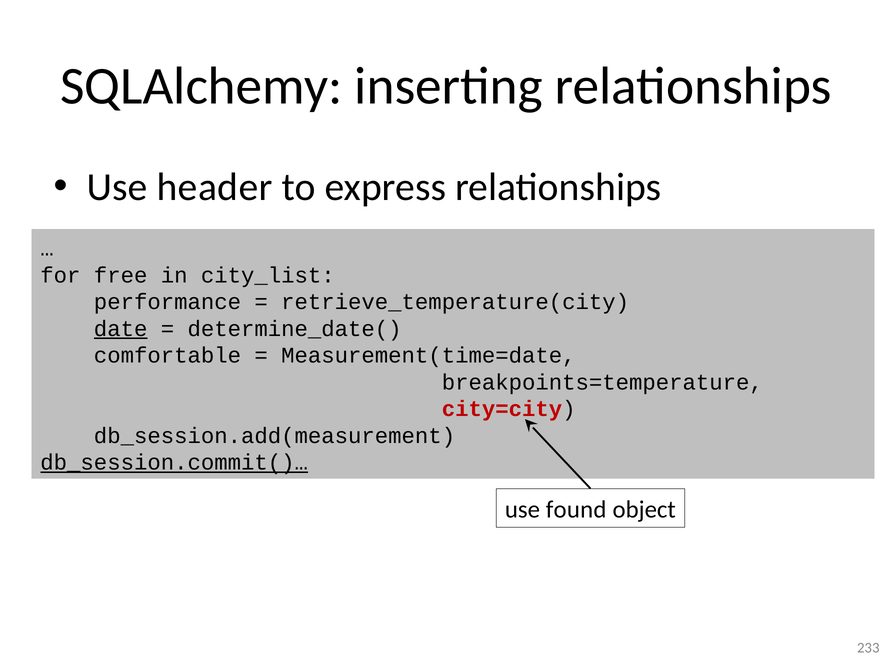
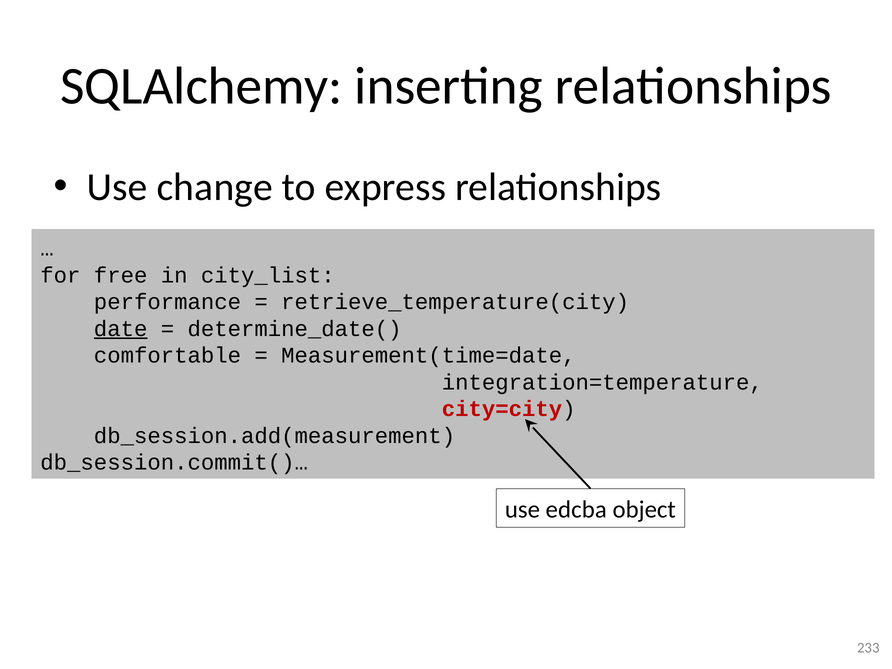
header: header -> change (215, 187)
breakpoints=temperature: breakpoints=temperature -> integration=temperature (602, 382)
db_session.commit()… underline: present -> none (174, 463)
found: found -> edcba (576, 510)
